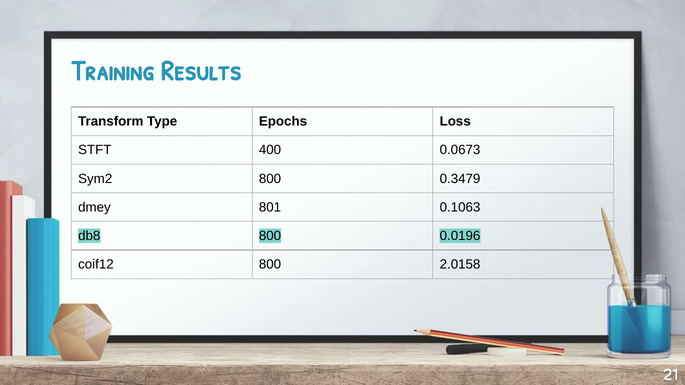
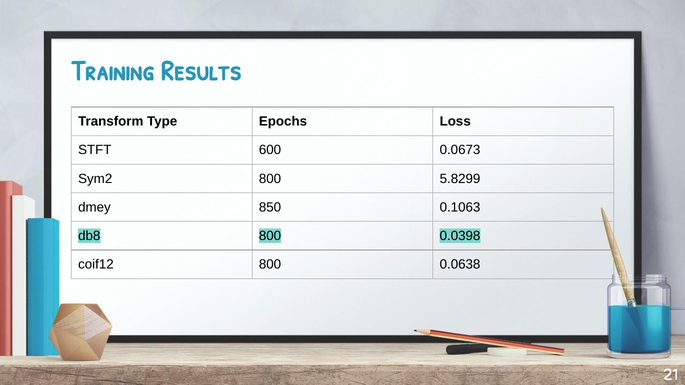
400: 400 -> 600 (270, 150)
0.3479: 0.3479 -> 5.8299 (460, 179)
801: 801 -> 850 (270, 207)
0.0196: 0.0196 -> 0.0398 (460, 236)
2.0158: 2.0158 -> 0.0638 (460, 265)
